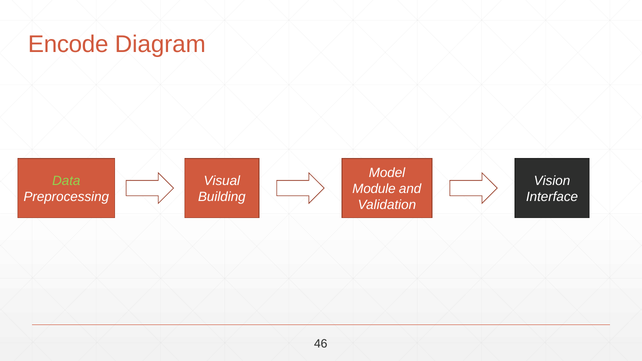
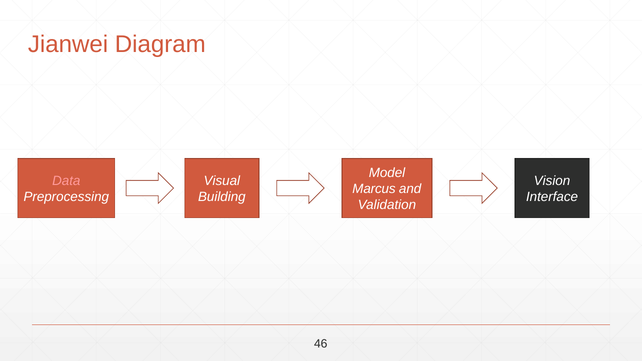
Encode: Encode -> Jianwei (68, 44)
Data colour: light green -> pink (66, 181)
Module: Module -> Marcus (374, 189)
